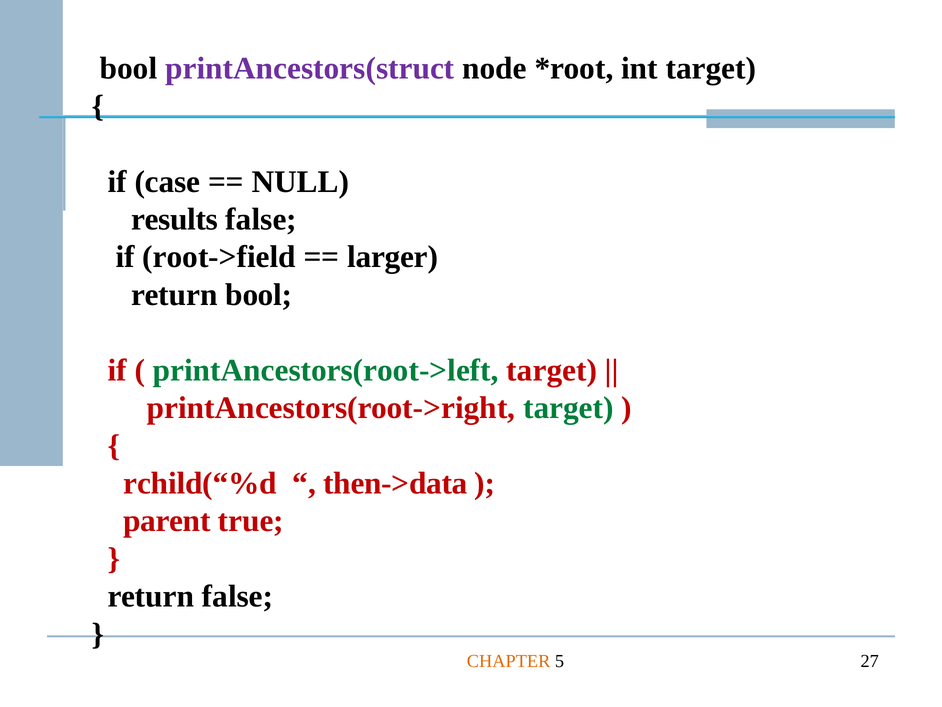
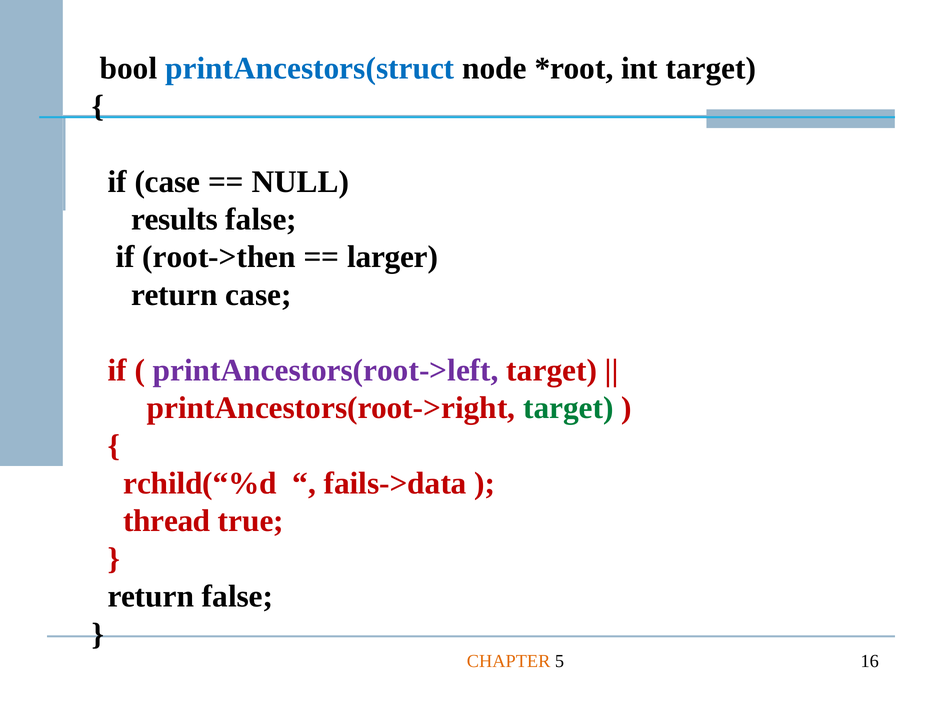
printAncestors(struct colour: purple -> blue (310, 69)
root->field: root->field -> root->then (219, 257)
return bool: bool -> case (259, 295)
printAncestors(root->left colour: green -> purple (326, 370)
then->data: then->data -> fails->data (395, 483)
parent: parent -> thread (167, 521)
27: 27 -> 16 (870, 661)
